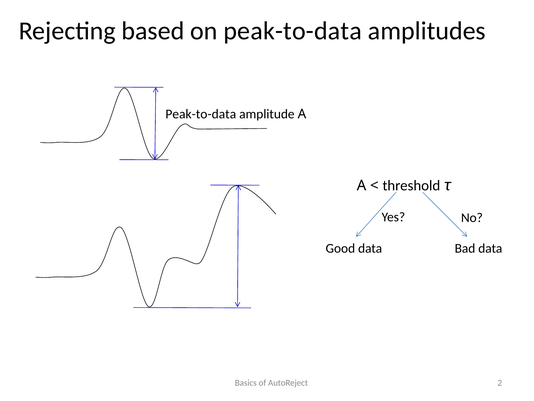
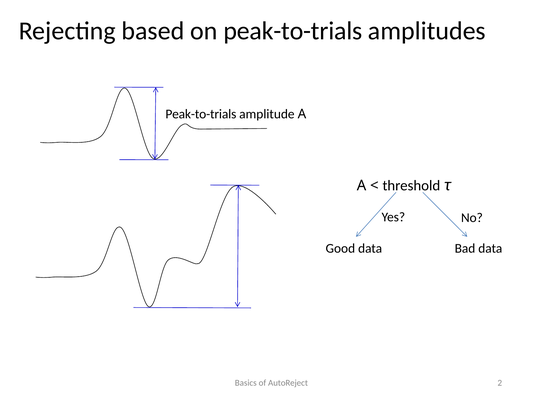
on peak-to-data: peak-to-data -> peak-to-trials (293, 31)
Peak-to-data: Peak-to-data -> Peak-to-trials (201, 114)
